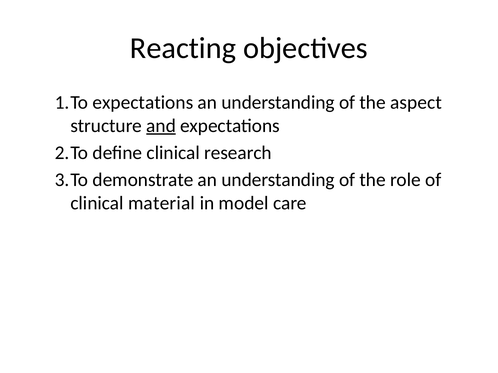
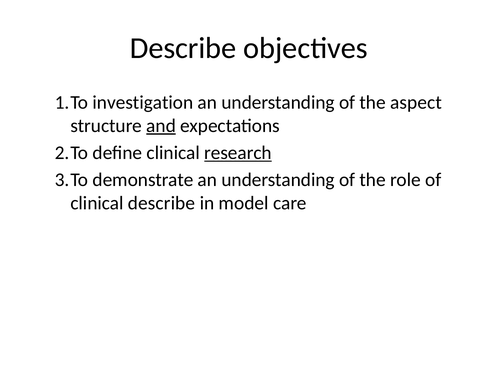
Reacting: Reacting -> Describe (183, 48)
expectations: expectations -> investigation (143, 103)
research underline: none -> present (238, 153)
clinical material: material -> describe (162, 203)
